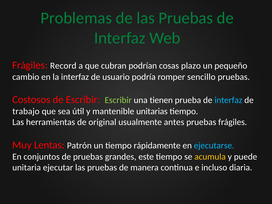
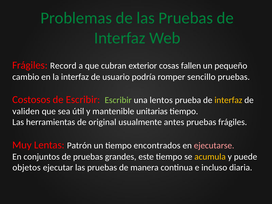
podrían: podrían -> exterior (143, 66)
plazo: plazo -> fallen (191, 66)
tienen: tienen -> lentos (161, 100)
interfaz colour: light blue -> yellow (228, 100)
trabajo: trabajo -> validen (26, 111)
rápidamente: rápidamente -> encontrados (157, 145)
ejecutarse colour: light blue -> pink (214, 145)
unitaria: unitaria -> objetos (27, 168)
